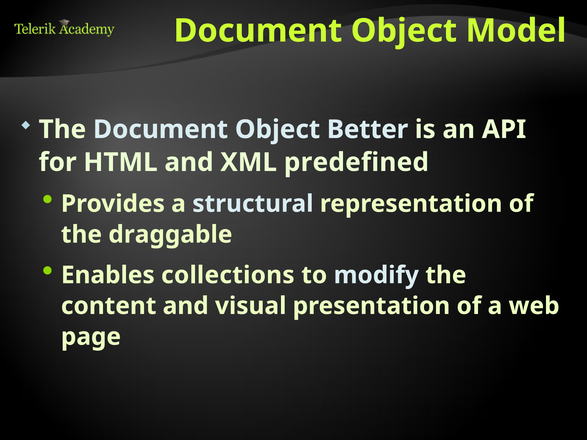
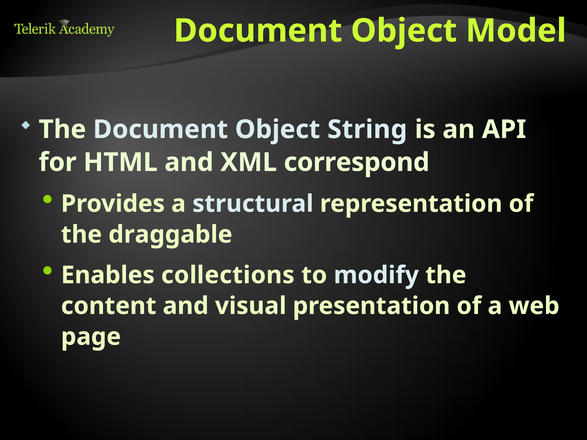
Better: Better -> String (367, 130)
predefined: predefined -> correspond (357, 162)
